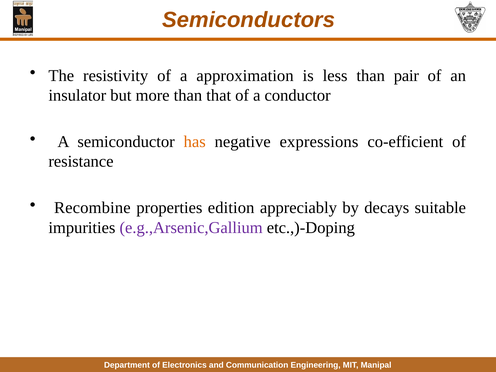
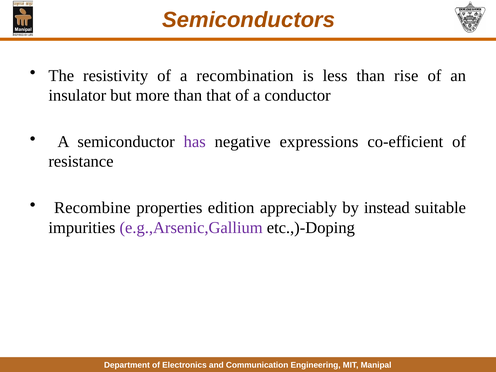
approximation: approximation -> recombination (245, 76)
pair: pair -> rise (406, 76)
has colour: orange -> purple (195, 142)
decays: decays -> instead (387, 208)
